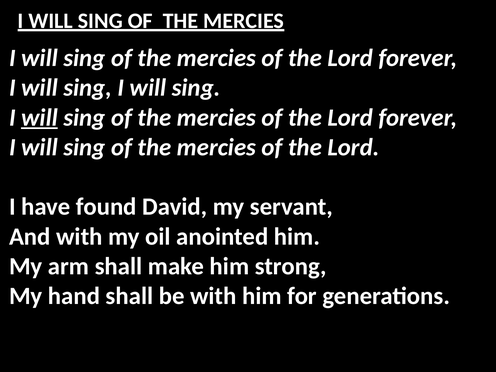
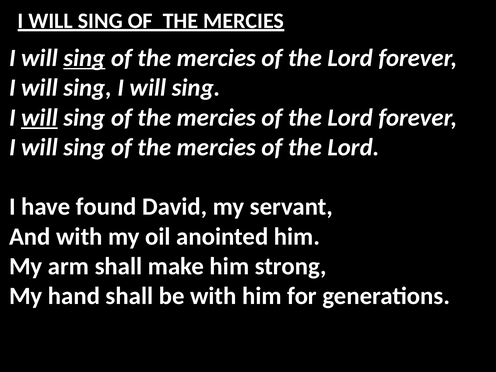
sing underline: none -> present (84, 58)
